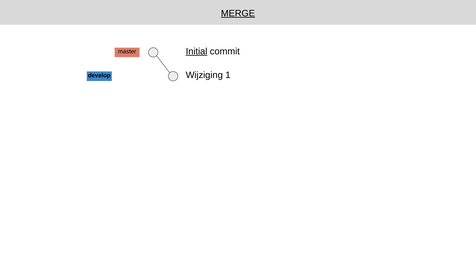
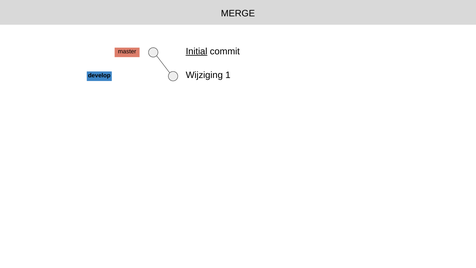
MERGE underline: present -> none (238, 13)
